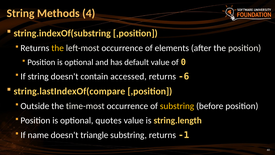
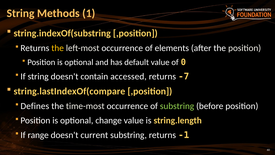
4: 4 -> 1 (89, 13)
-6: -6 -> -7 (184, 76)
Outside: Outside -> Defines (35, 106)
substring colour: yellow -> light green (177, 106)
quotes: quotes -> change (109, 120)
name: name -> range (38, 135)
triangle: triangle -> current (94, 135)
